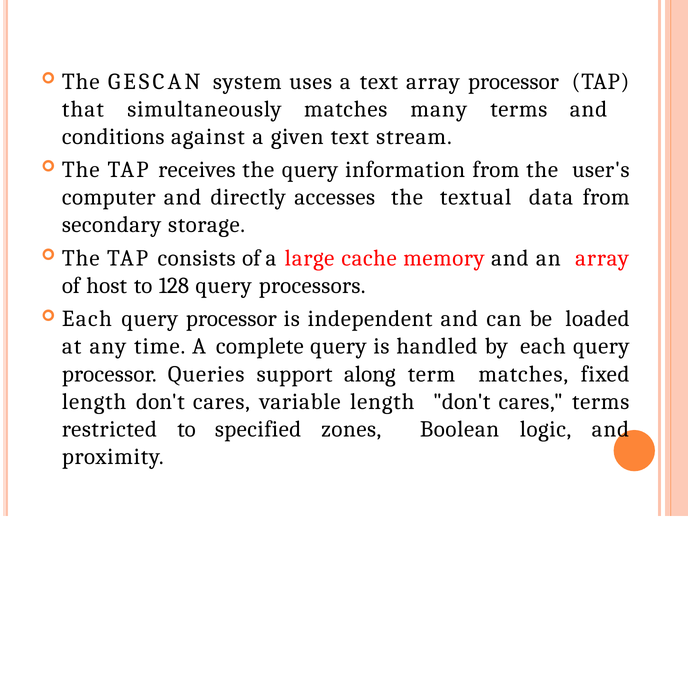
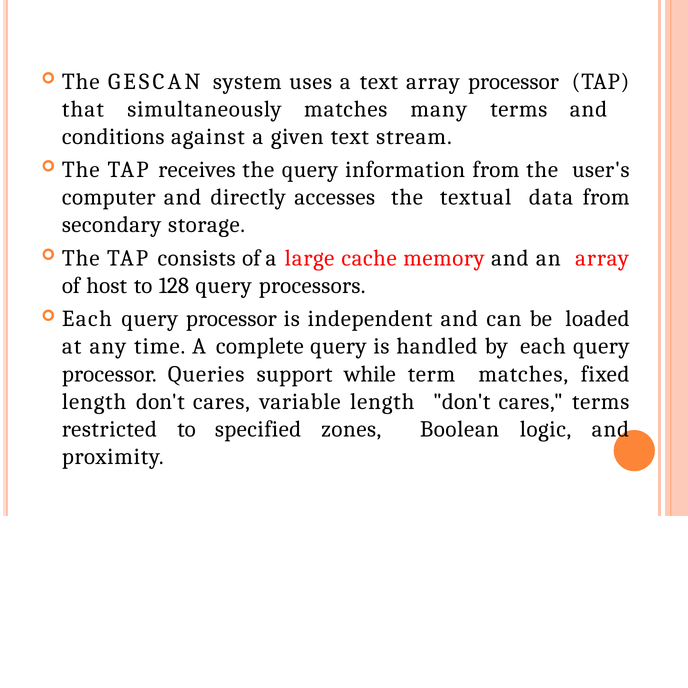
along: along -> while (370, 374)
